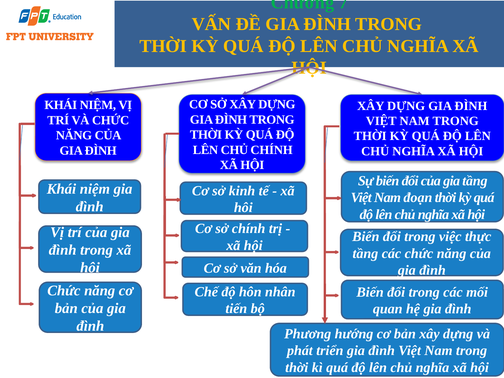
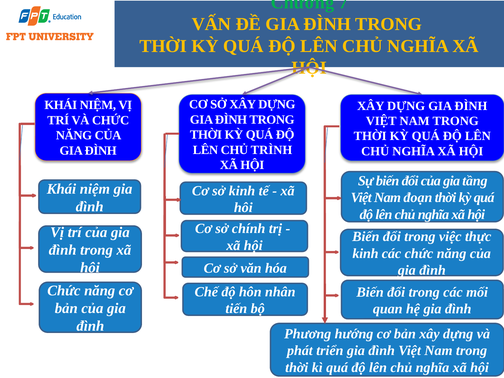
CHỦ CHÍNH: CHÍNH -> TRÌNH (271, 150)
tầng: tầng -> kinh (365, 253)
